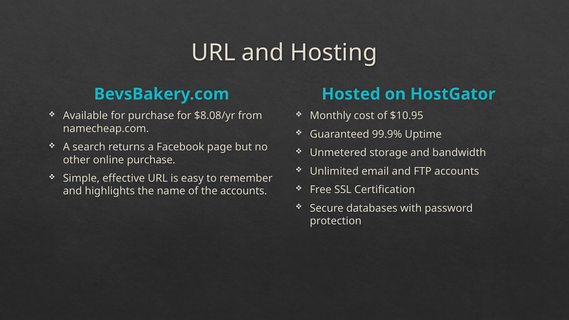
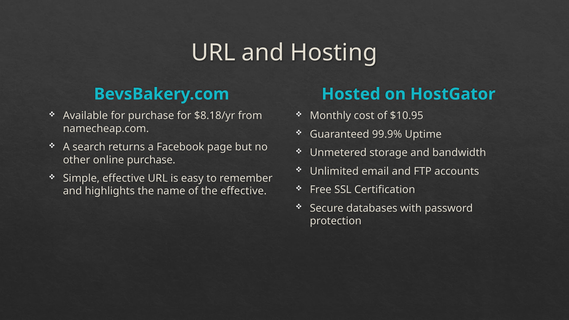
$8.08/yr: $8.08/yr -> $8.18/yr (215, 116)
the accounts: accounts -> effective (244, 191)
